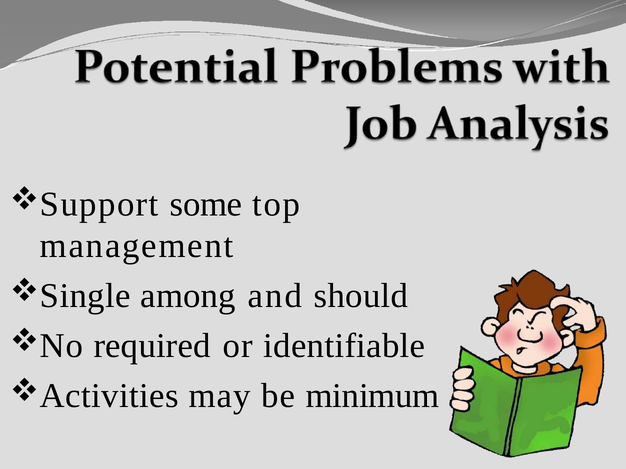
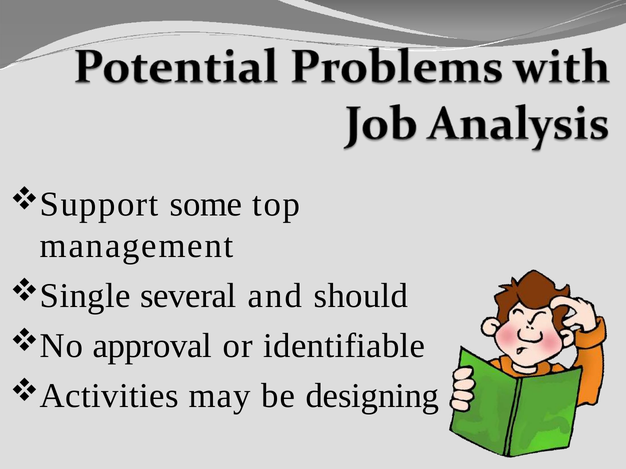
among: among -> several (188, 296)
required: required -> approval (152, 346)
minimum: minimum -> designing (373, 396)
